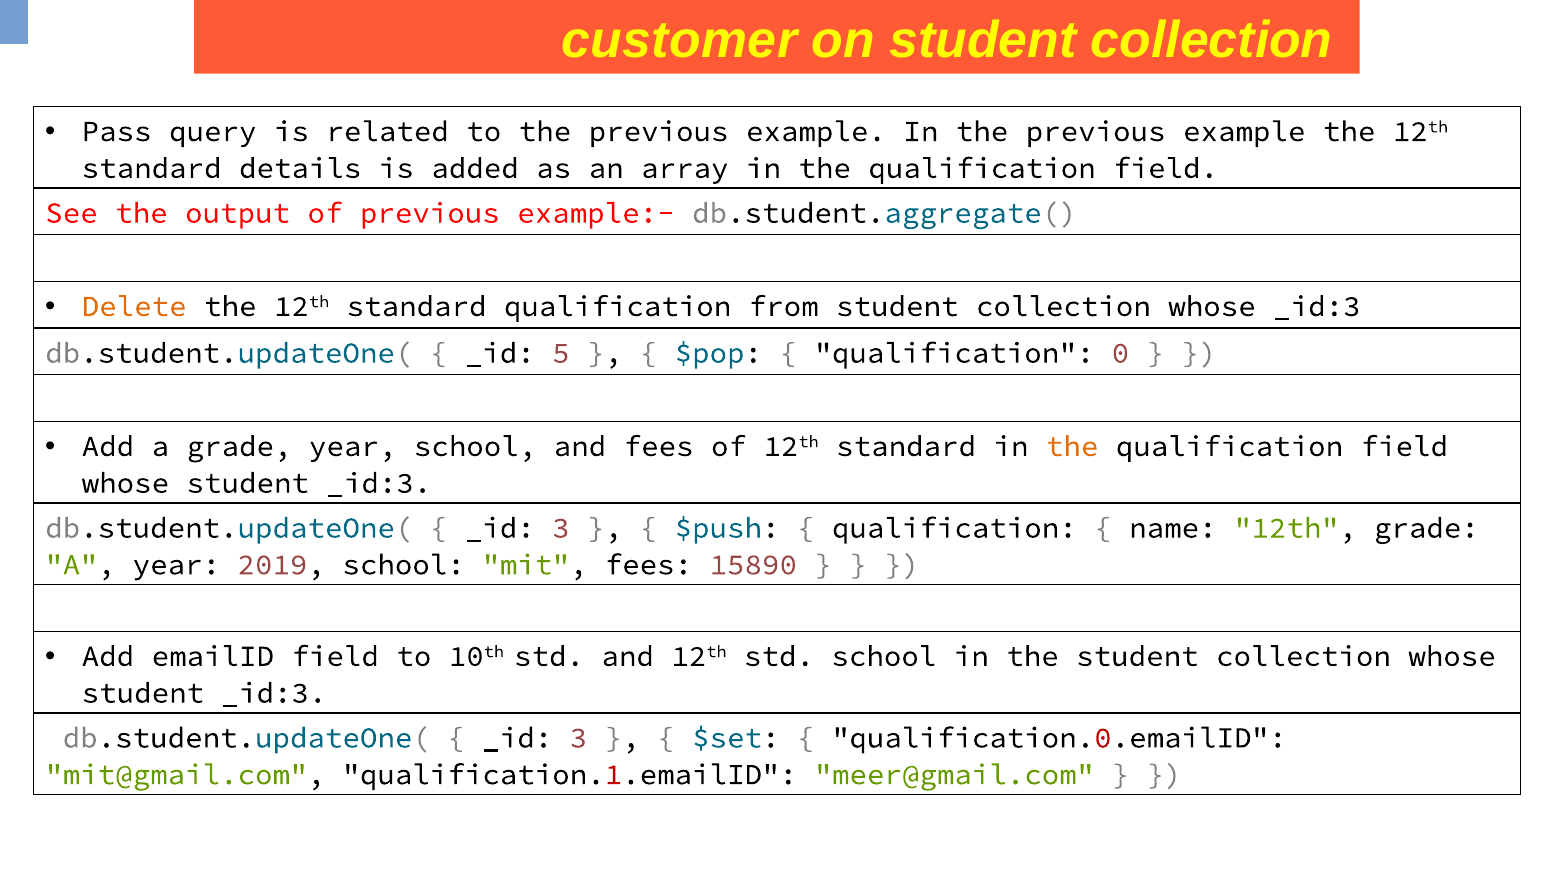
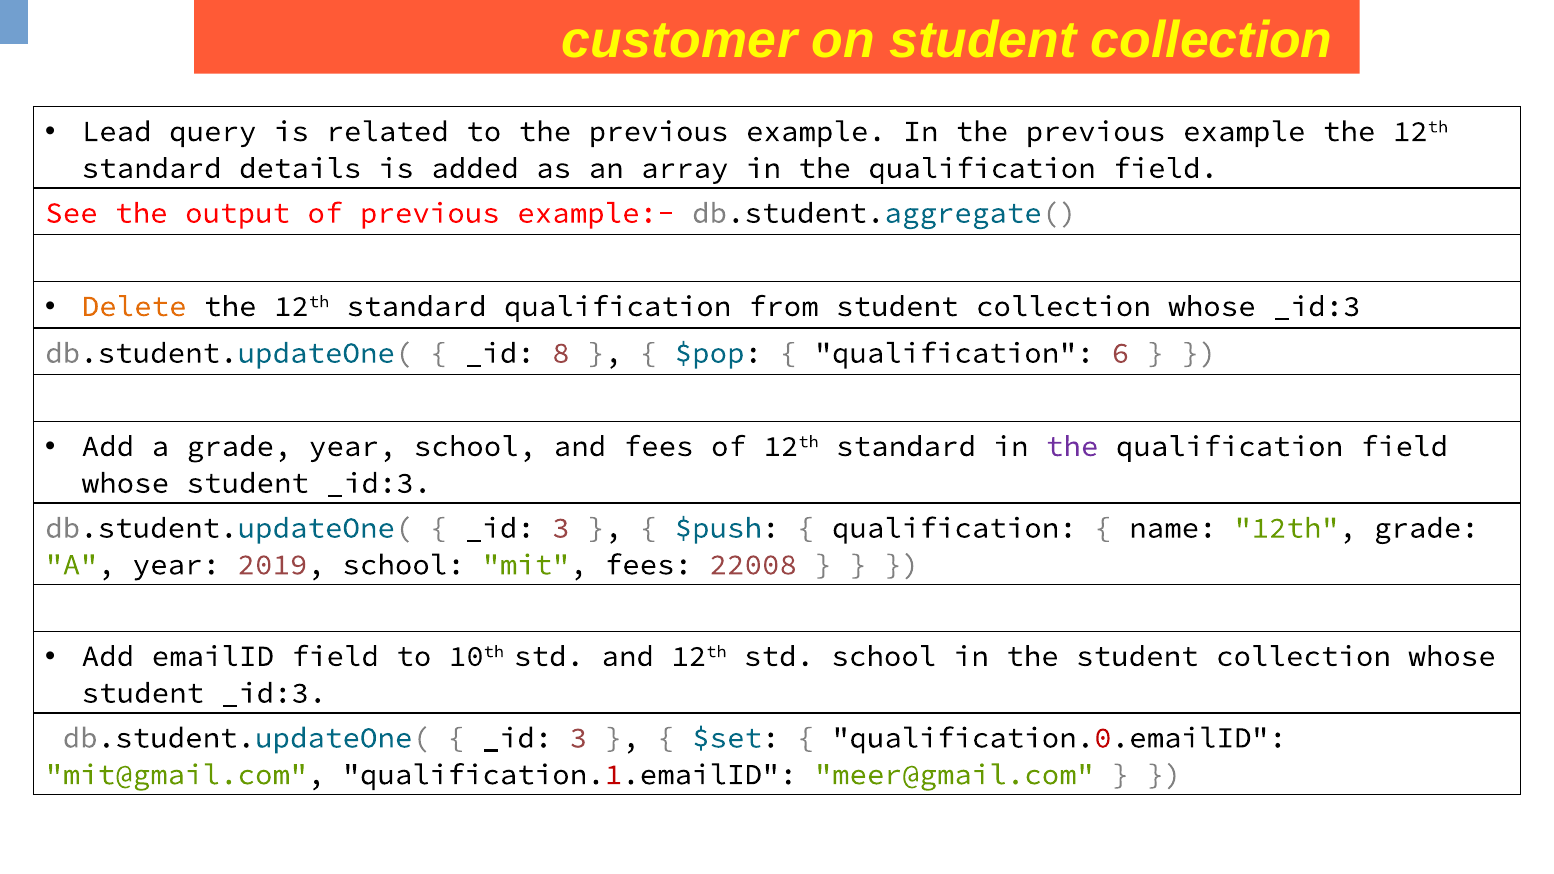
Pass: Pass -> Lead (117, 131)
5: 5 -> 8 (561, 353)
0: 0 -> 6 (1120, 353)
the colour: orange -> purple (1072, 446)
15890: 15890 -> 22008 (753, 565)
